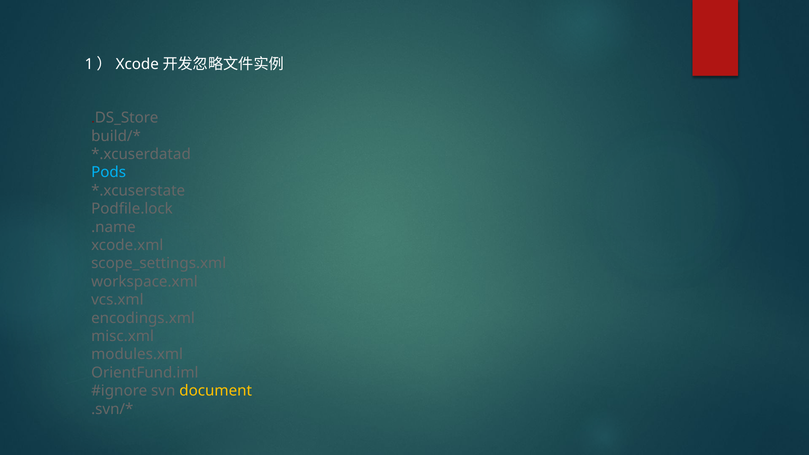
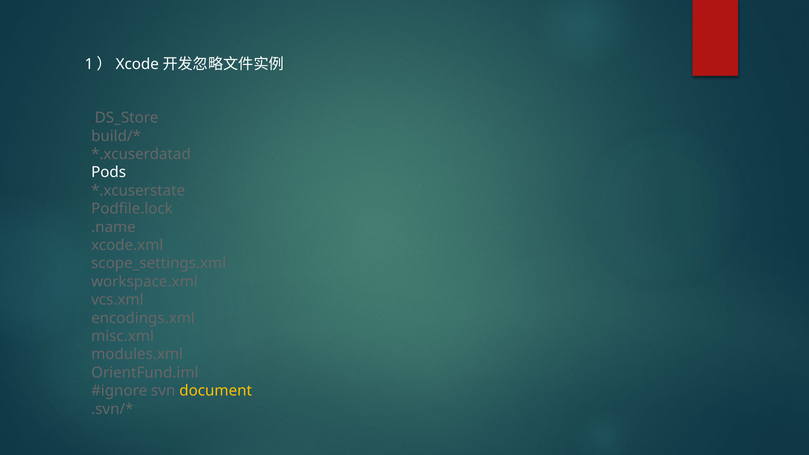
Pods colour: light blue -> white (109, 172)
